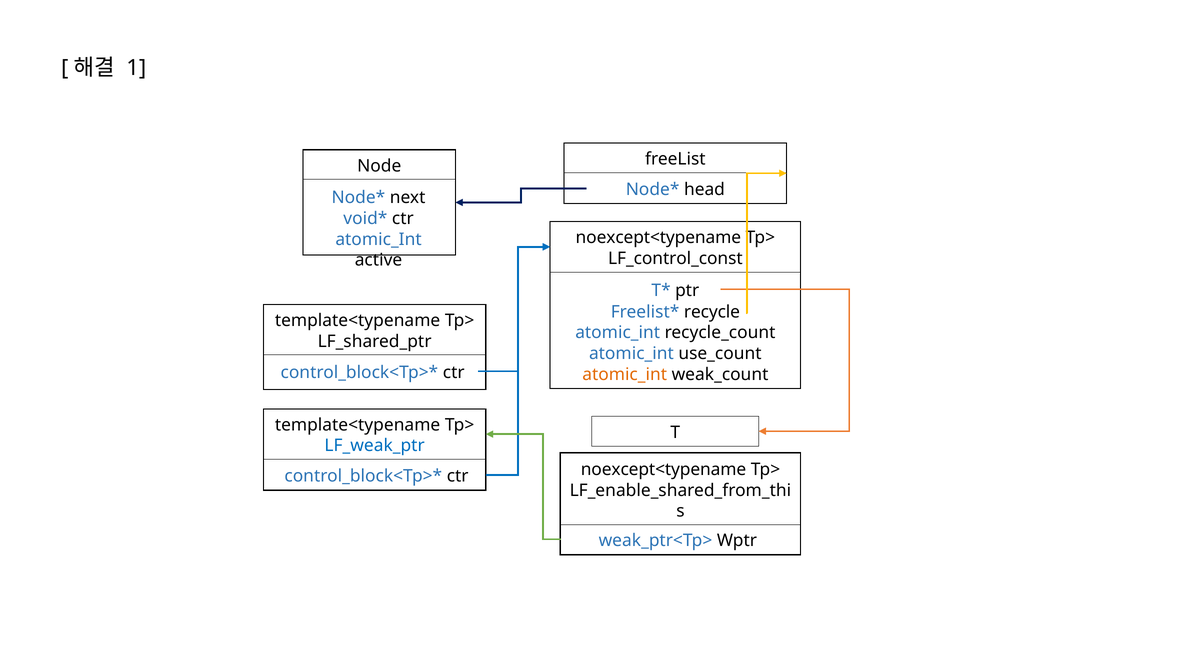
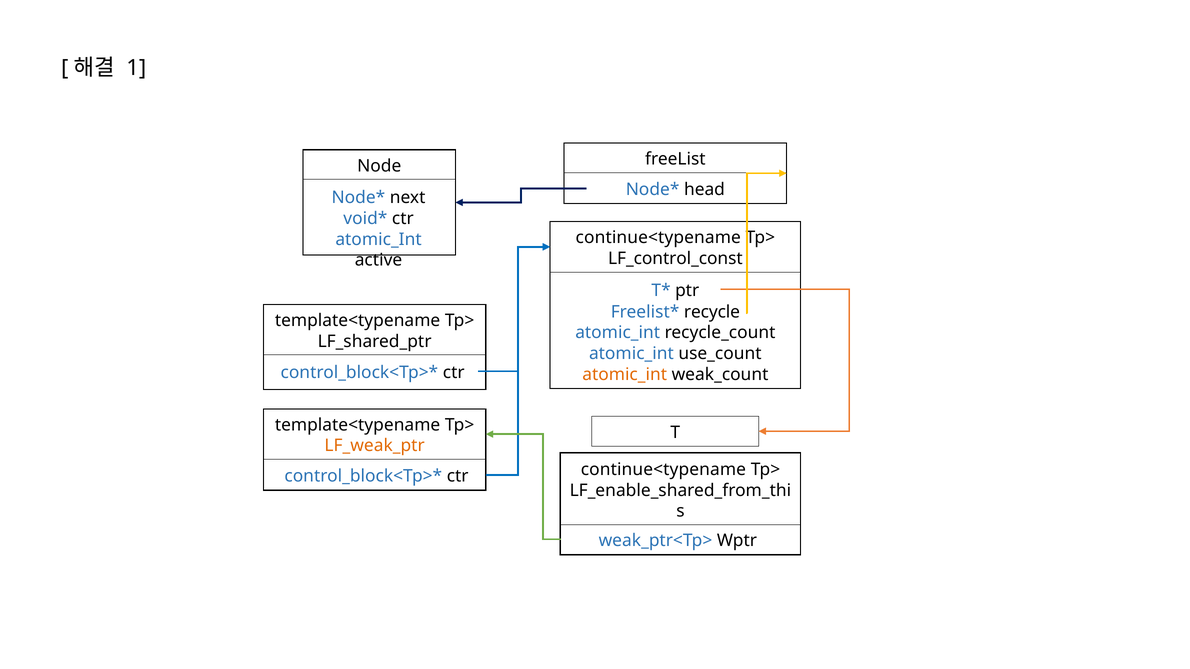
noexcept<typename: noexcept<typename -> continue<typename (658, 238)
LF_weak_ptr colour: blue -> orange (375, 446)
noexcept<typename: noexcept<typename -> continue<typename (663, 470)
